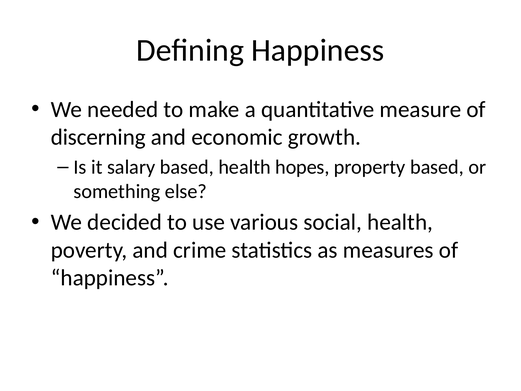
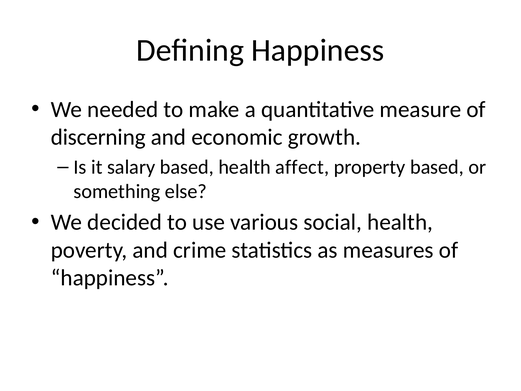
hopes: hopes -> affect (302, 167)
